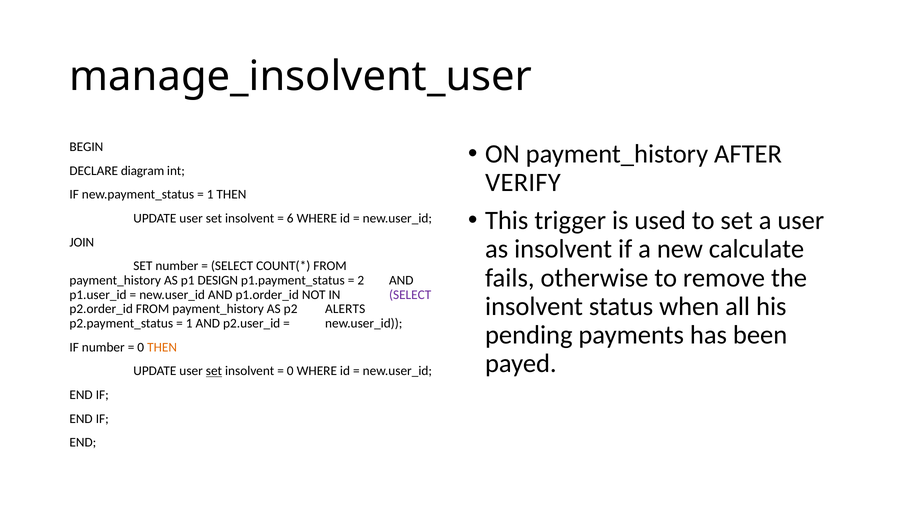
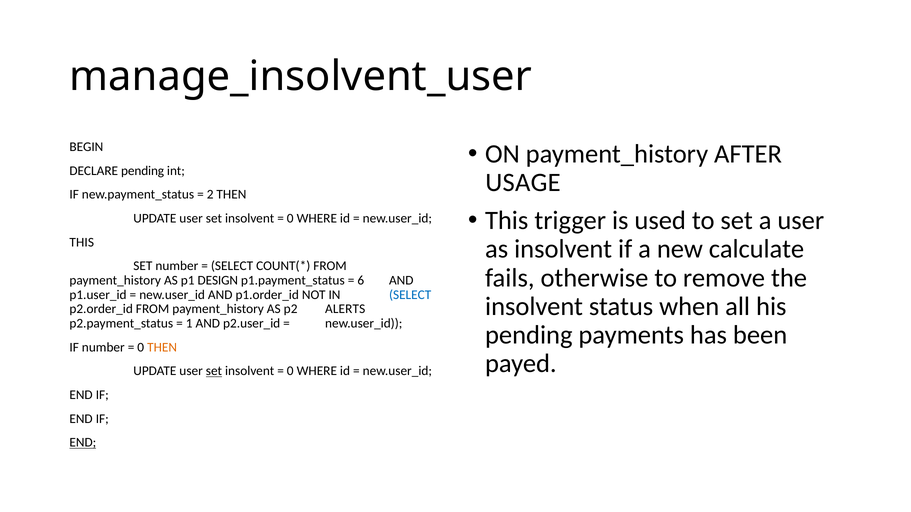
DECLARE diagram: diagram -> pending (143, 171)
VERIFY: VERIFY -> USAGE (523, 183)
1: 1 -> 2 (210, 195)
6: 6 -> 0 (290, 219)
JOIN: JOIN -> THIS (82, 242)
2: 2 -> 6 (361, 281)
SELECT colour: purple -> blue (410, 295)
END underline: none -> present (83, 443)
